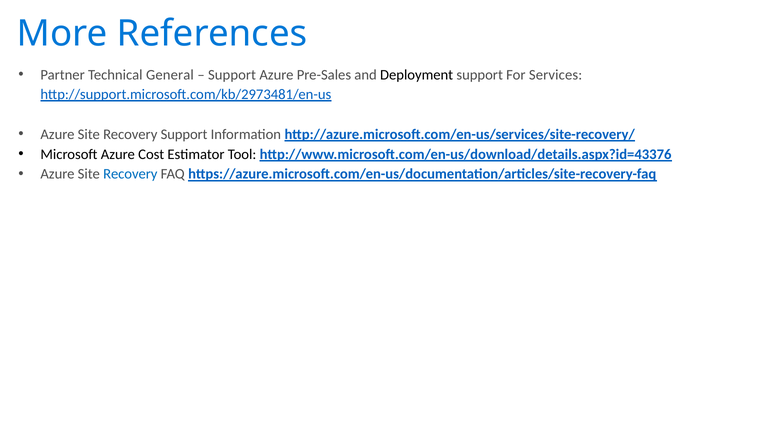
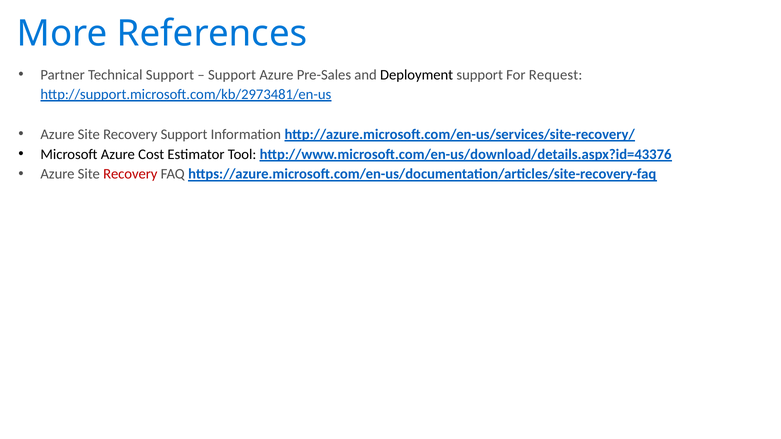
Technical General: General -> Support (170, 75)
Services: Services -> Request (556, 75)
Recovery colour: blue -> red (130, 174)
